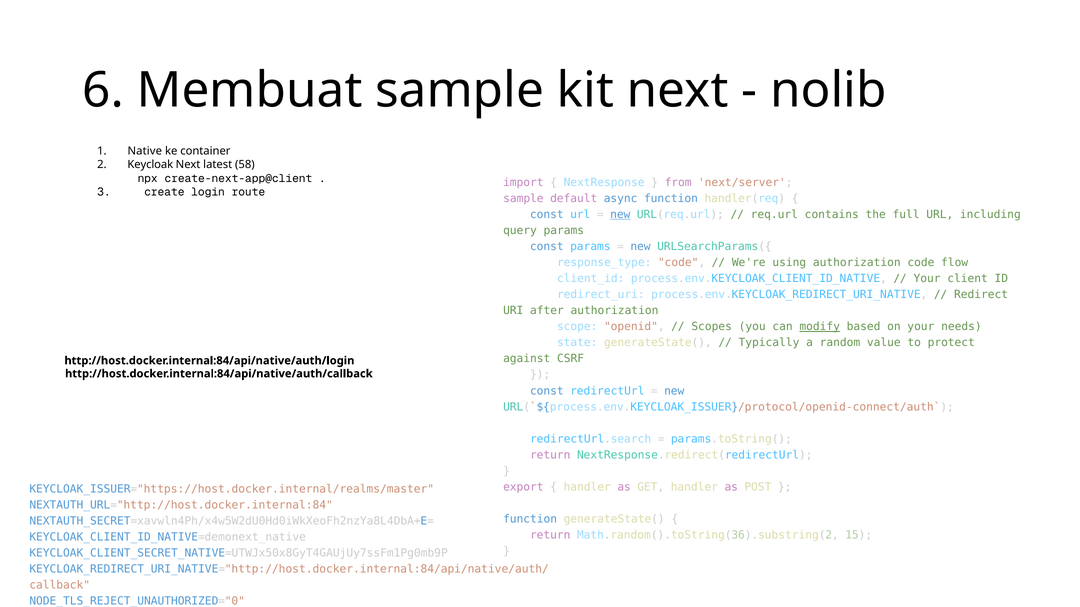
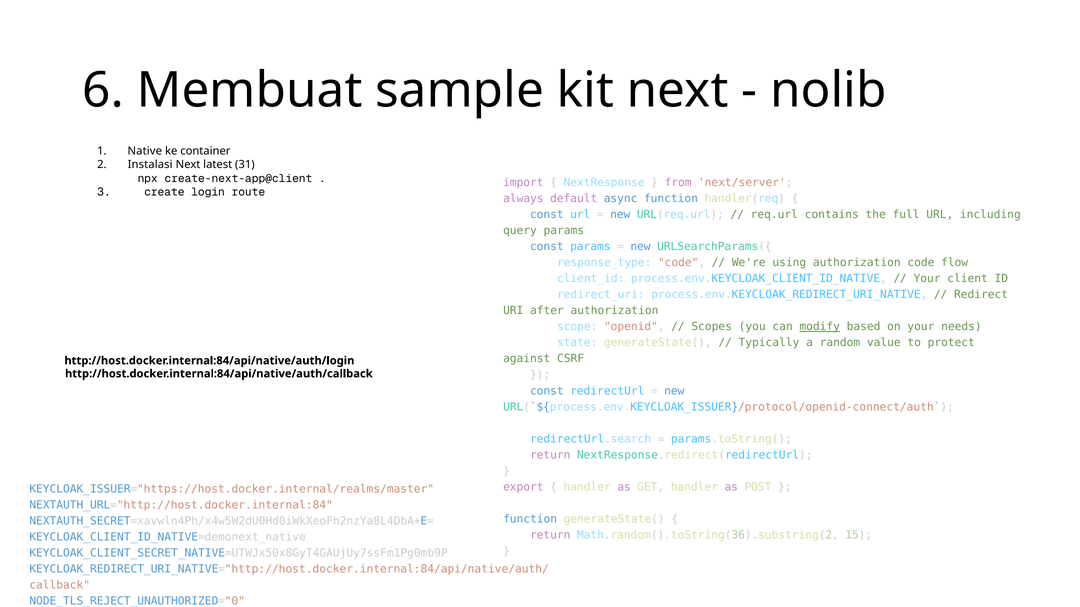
Keycloak: Keycloak -> Instalasi (150, 165)
58: 58 -> 31 (245, 165)
sample: sample -> always (523, 199)
new underline: present -> none (620, 215)
